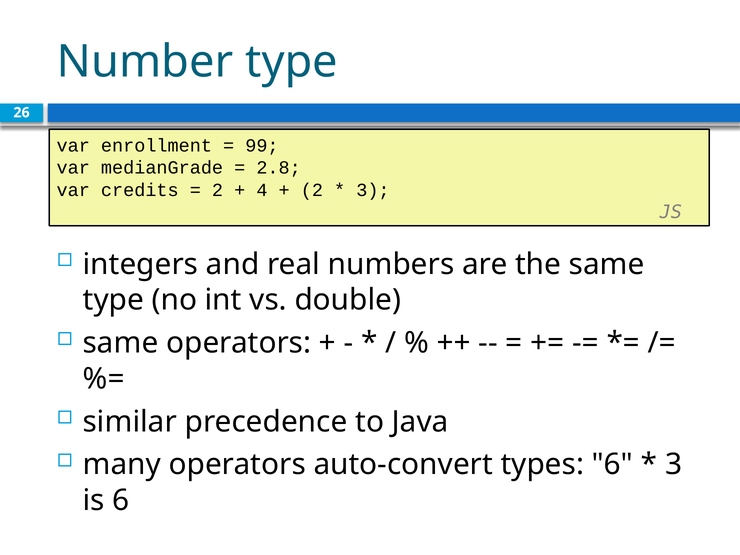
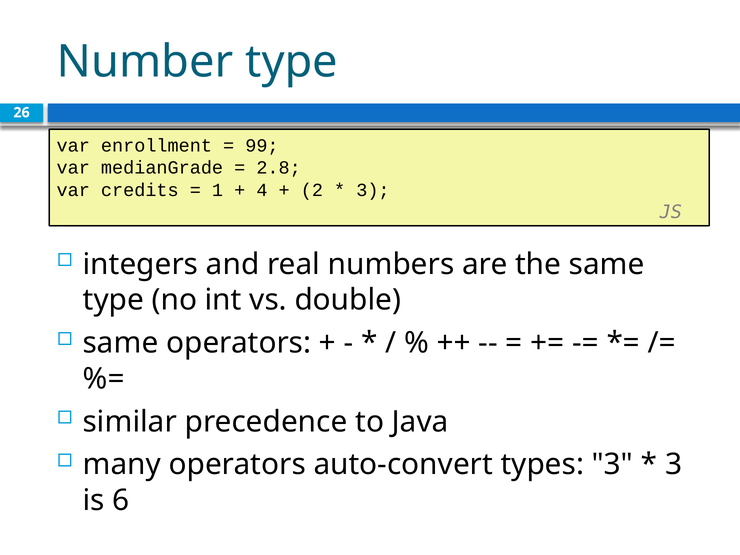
2: 2 -> 1 (218, 190)
types 6: 6 -> 3 (612, 465)
